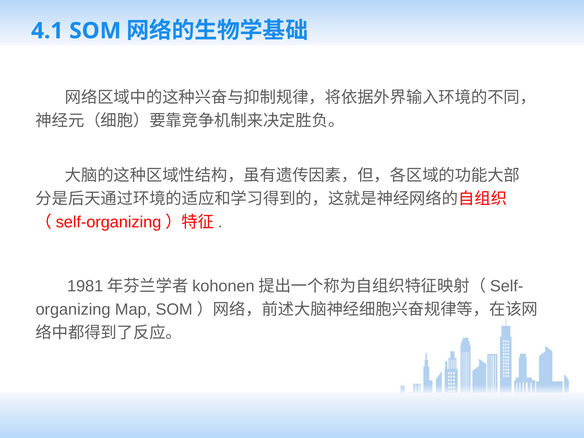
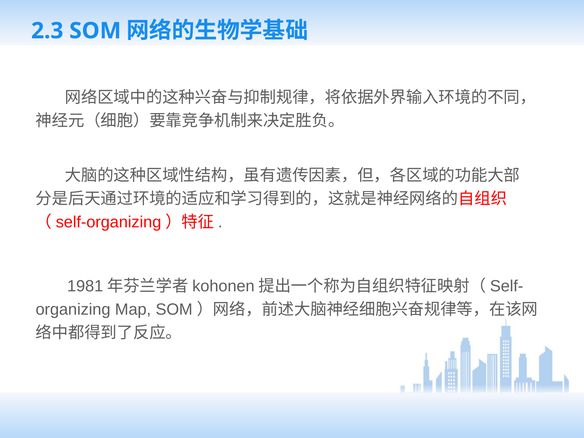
4.1: 4.1 -> 2.3 (47, 31)
